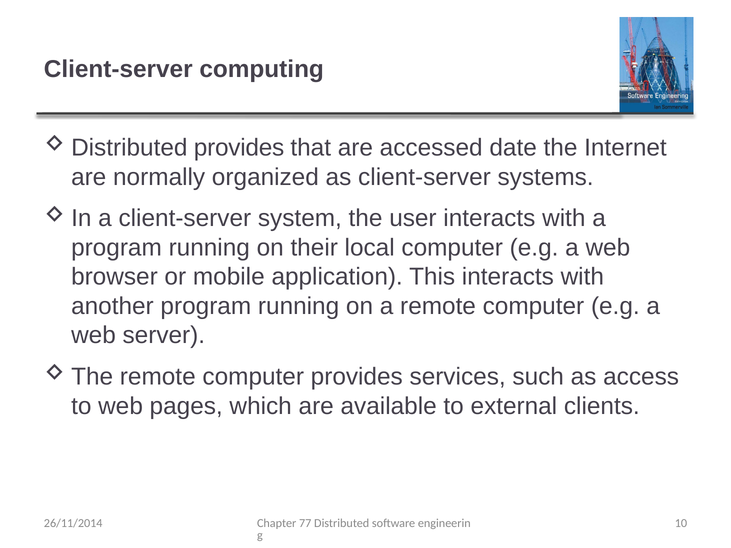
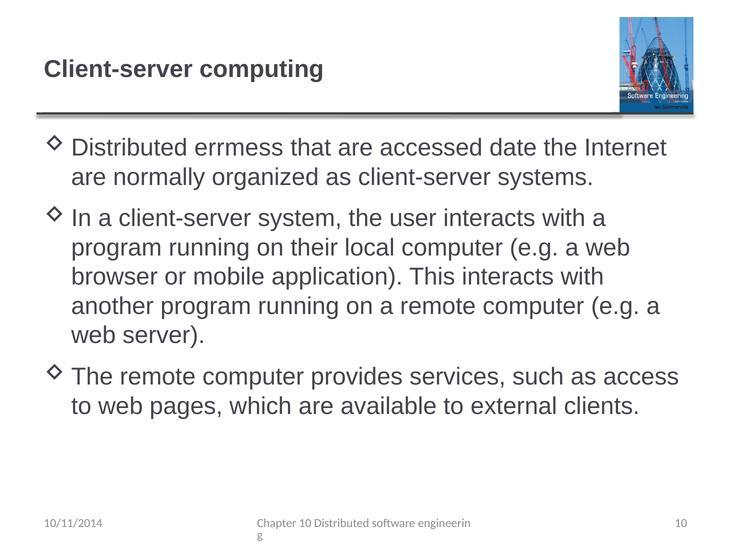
provides: provides -> errmess (239, 148)
Chapter 77: 77 -> 10 (305, 523)
26/11/2014: 26/11/2014 -> 10/11/2014 (73, 524)
